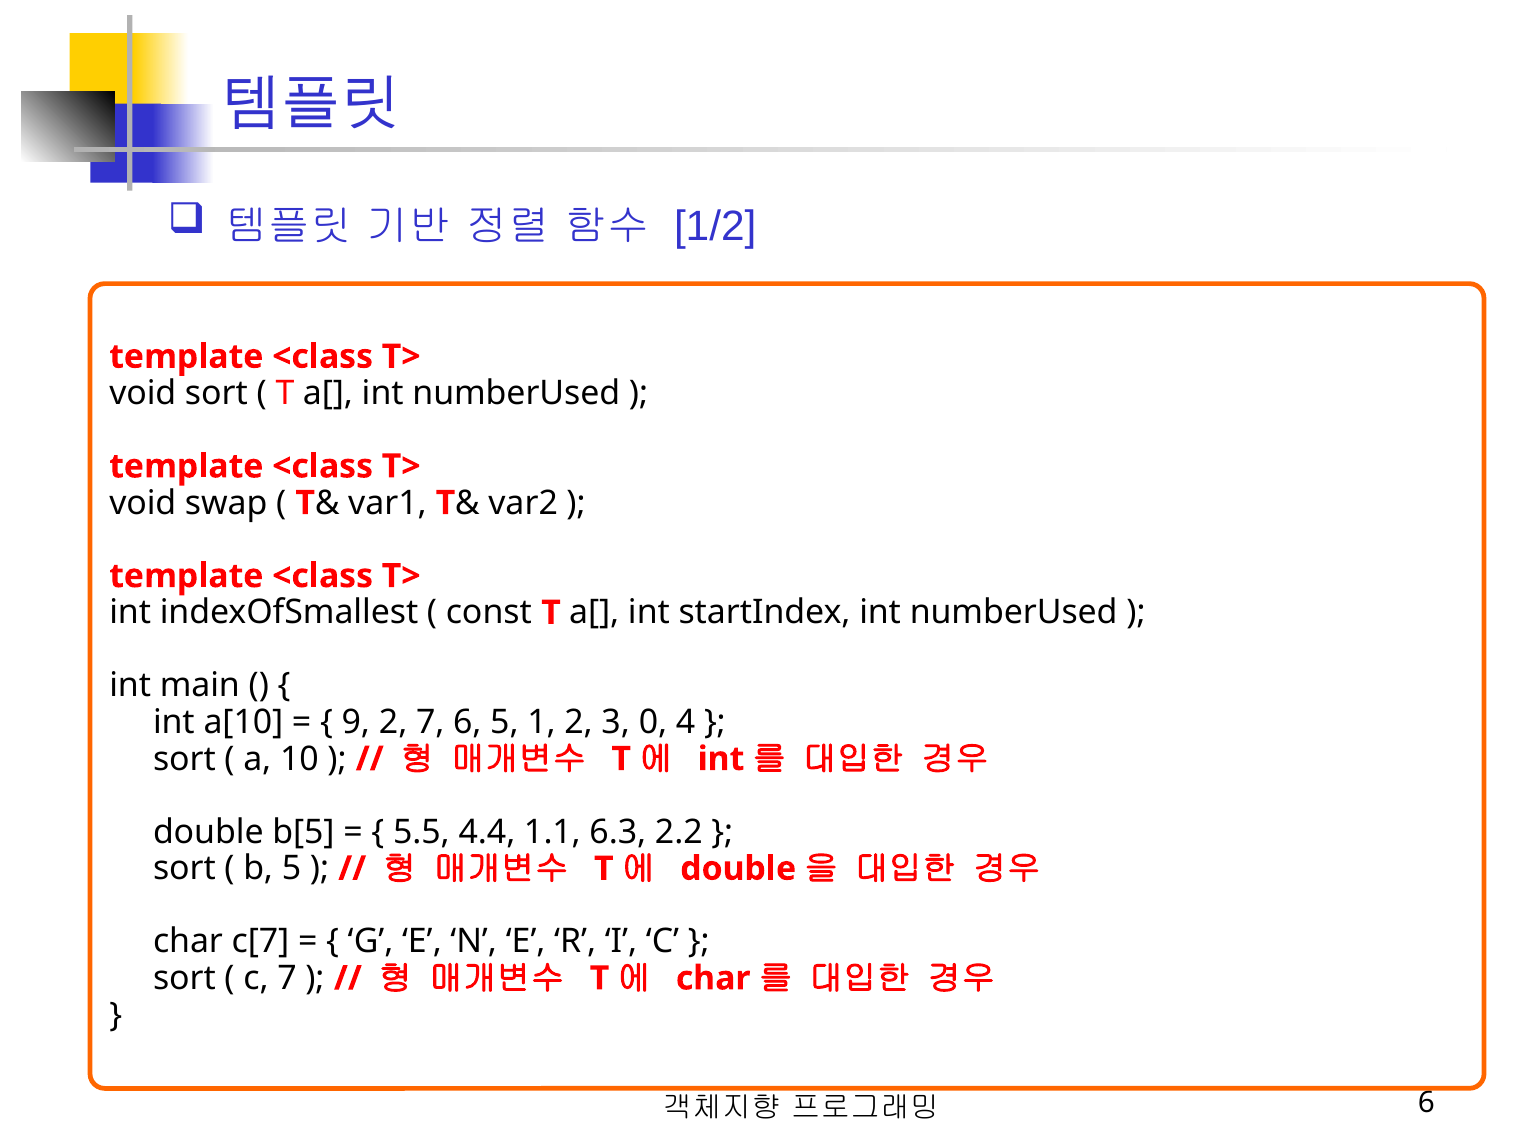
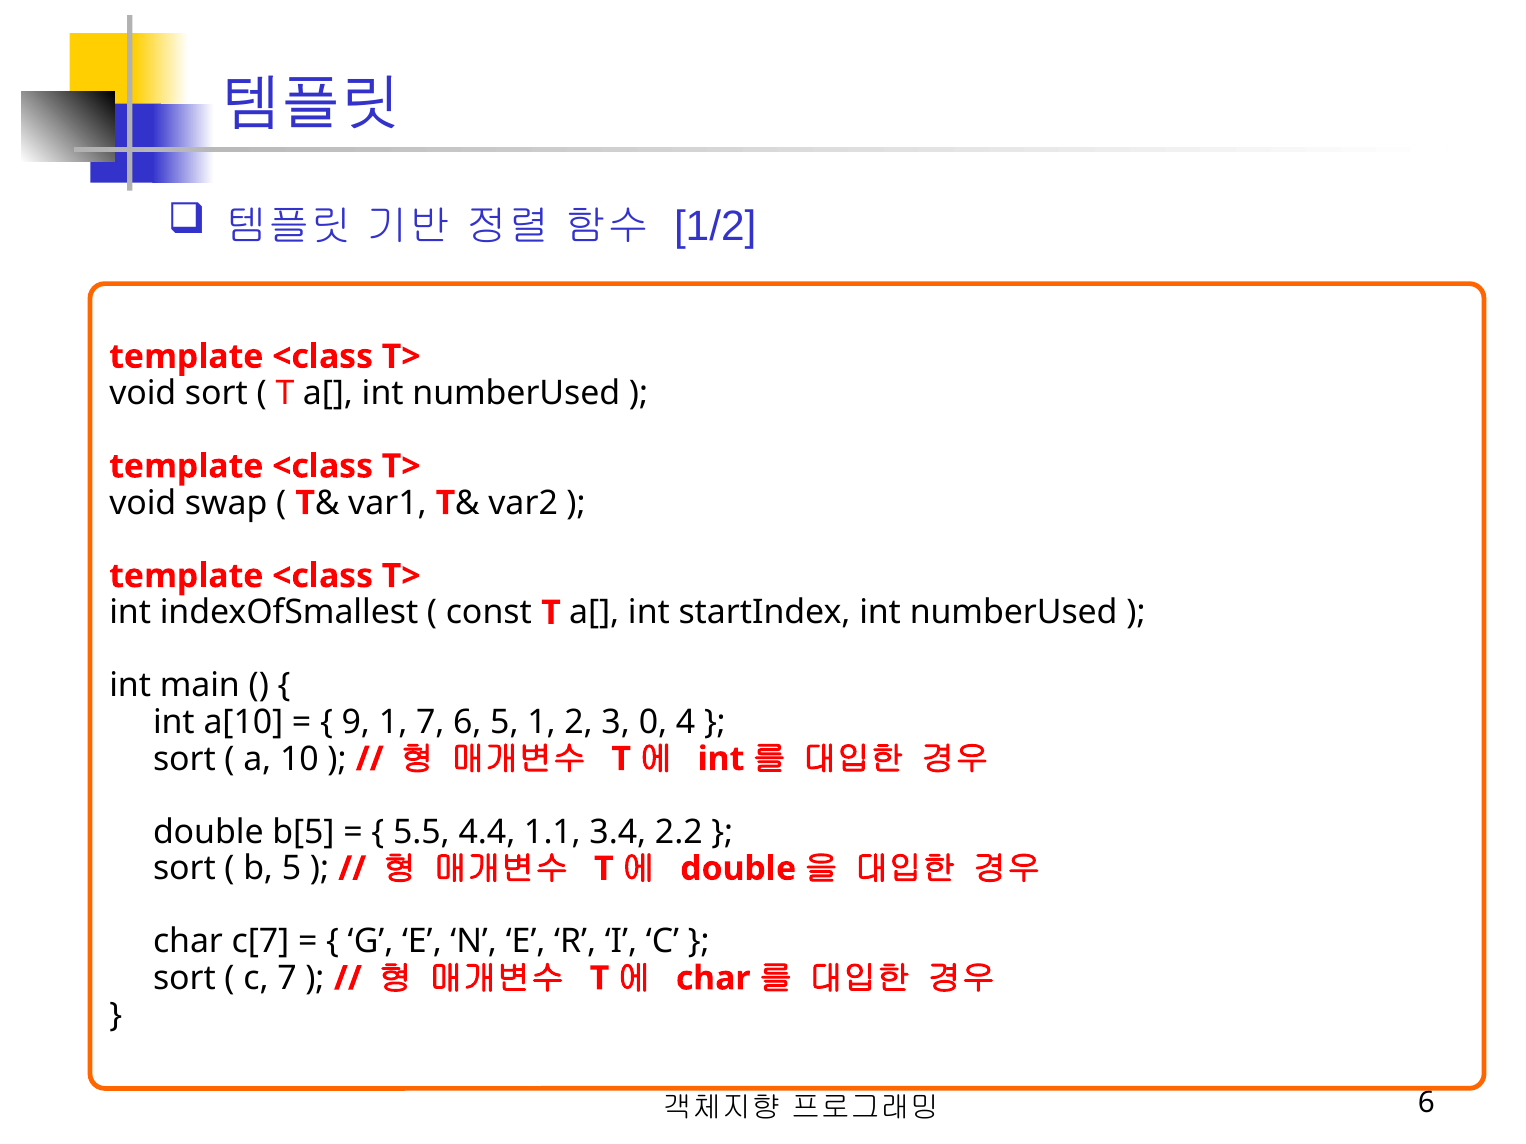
9 2: 2 -> 1 (393, 723)
6.3: 6.3 -> 3.4 (618, 832)
